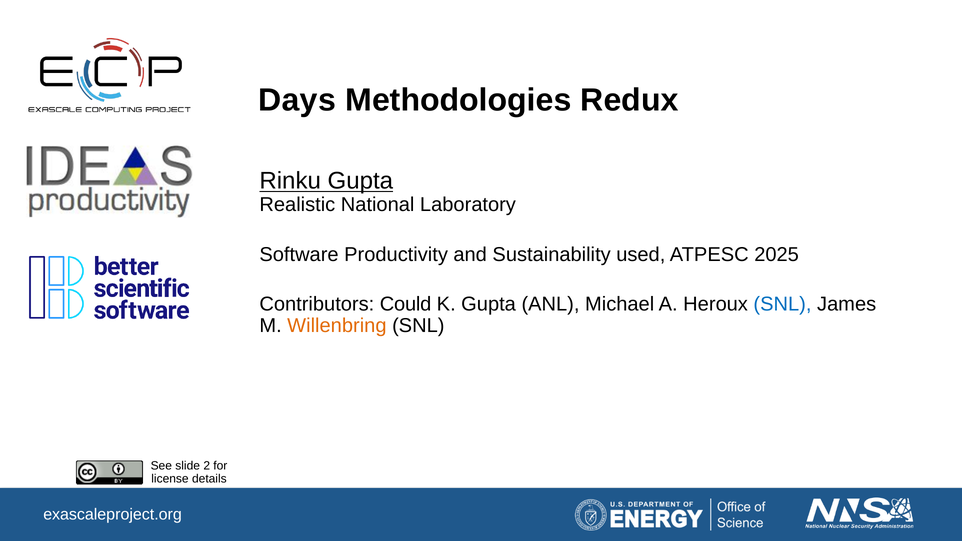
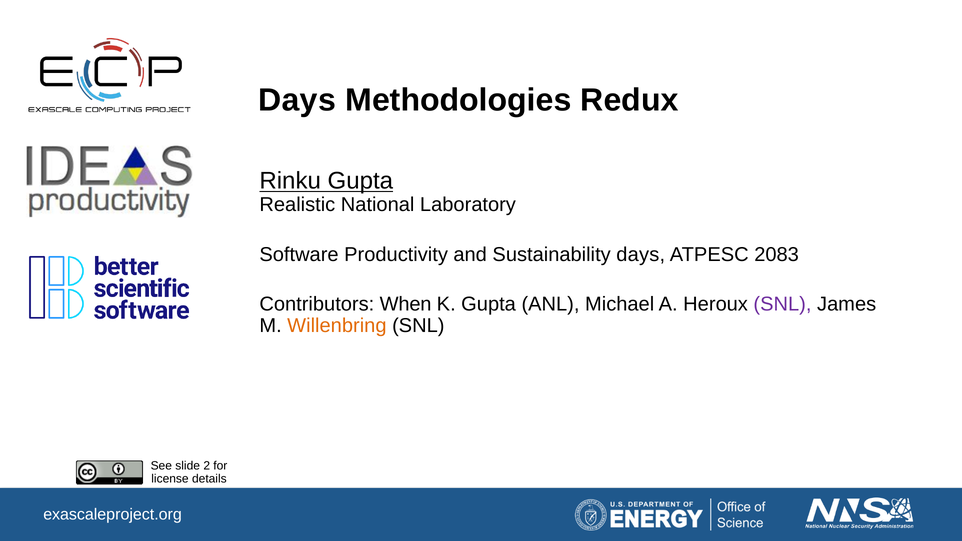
Sustainability used: used -> days (641, 255)
2025: 2025 -> 2083 (777, 255)
Could: Could -> When (406, 304)
SNL colour: blue -> purple (782, 304)
